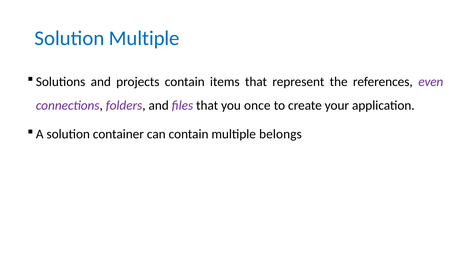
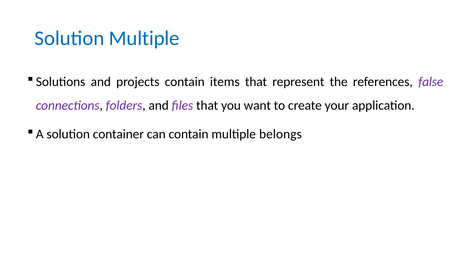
even: even -> false (431, 81)
once: once -> want (257, 105)
